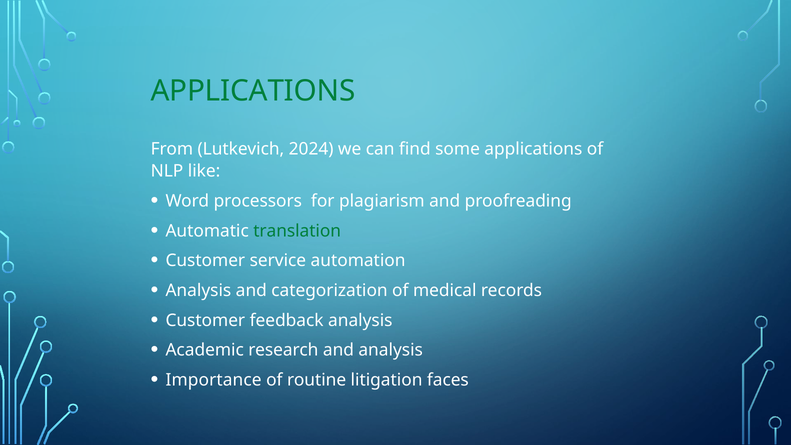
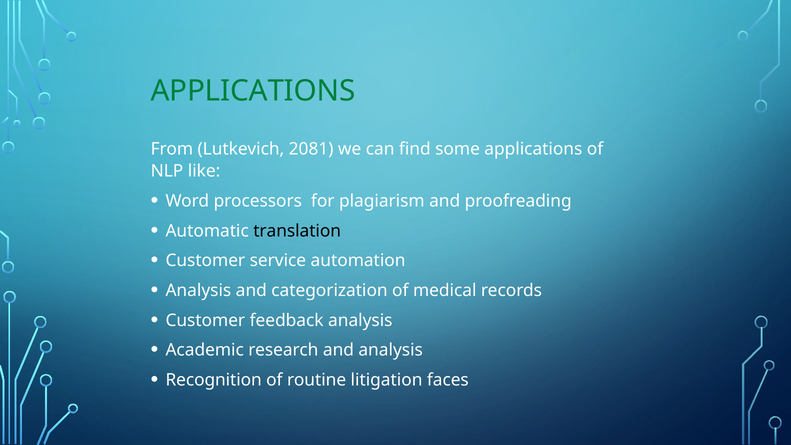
2024: 2024 -> 2081 (311, 149)
translation colour: green -> black (297, 231)
Importance: Importance -> Recognition (214, 380)
